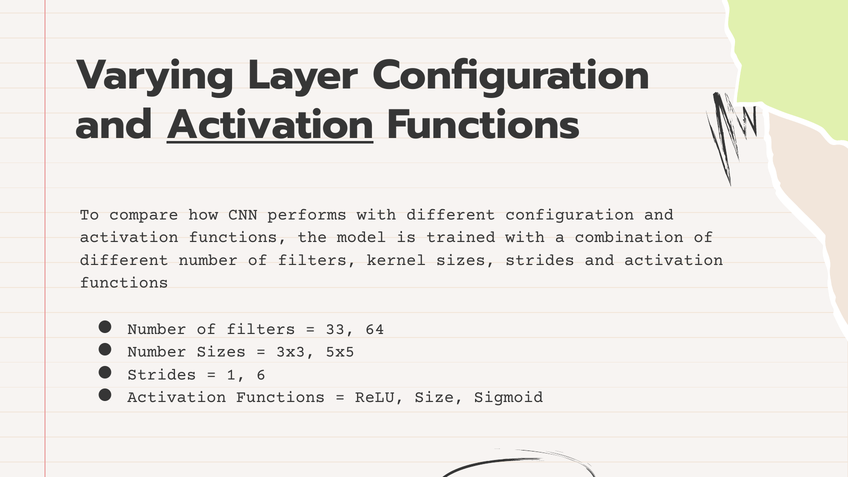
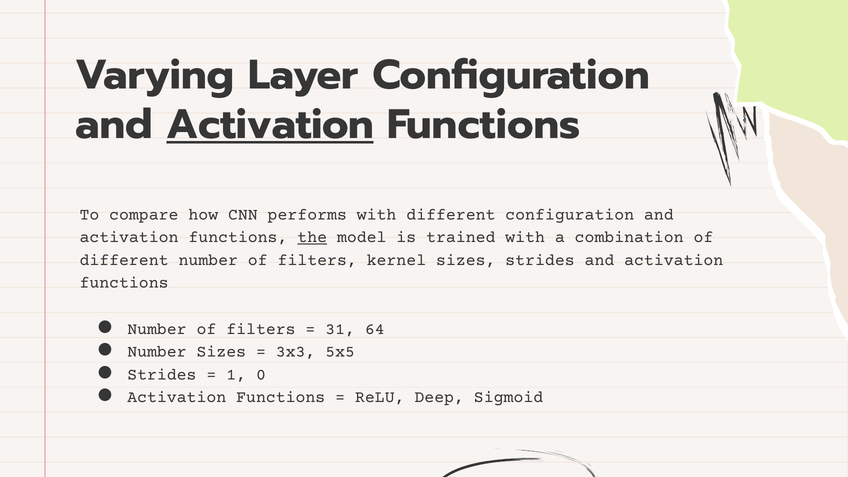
the underline: none -> present (312, 237)
33: 33 -> 31 (340, 329)
6: 6 -> 0 (261, 374)
Size: Size -> Deep (439, 397)
